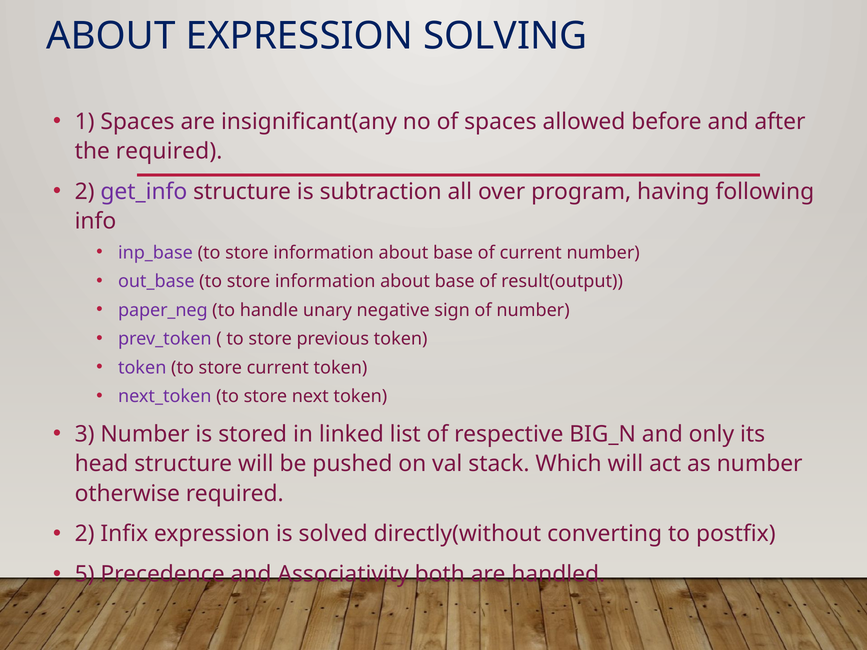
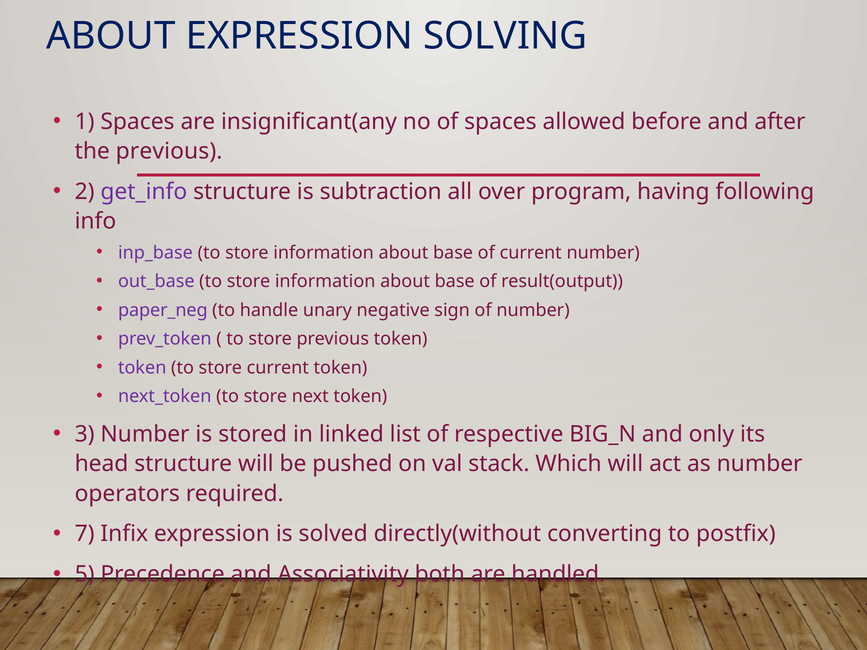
the required: required -> previous (169, 151)
otherwise: otherwise -> operators (127, 494)
2: 2 -> 7 (85, 534)
